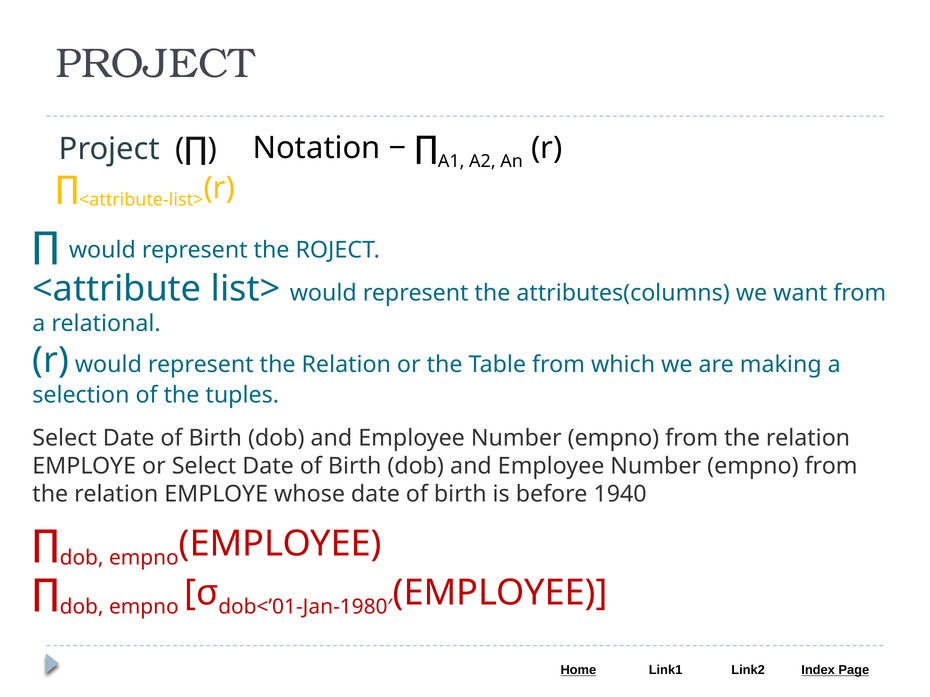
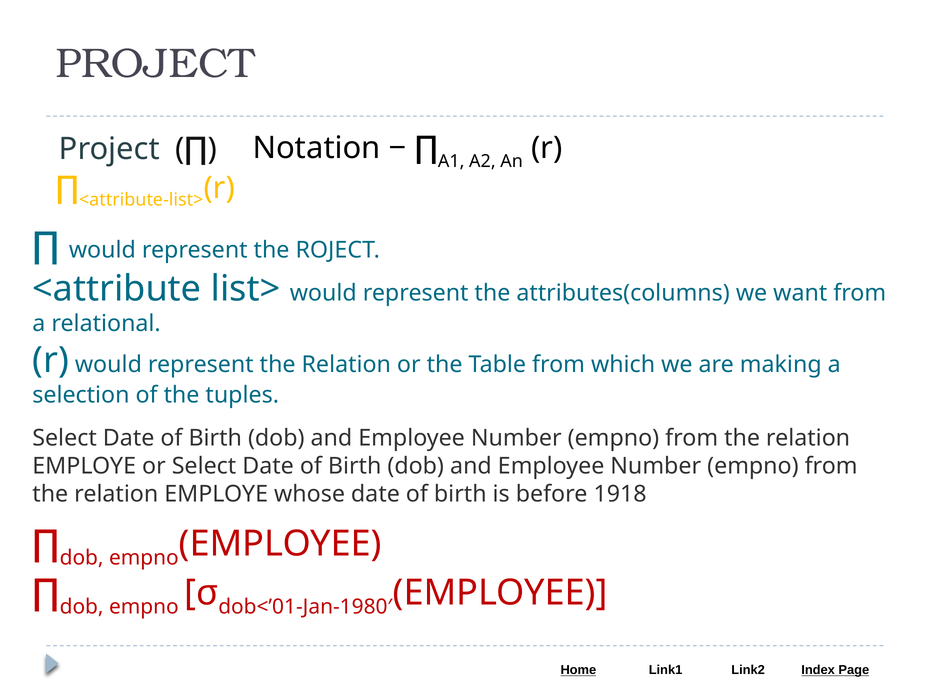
1940: 1940 -> 1918 (620, 494)
